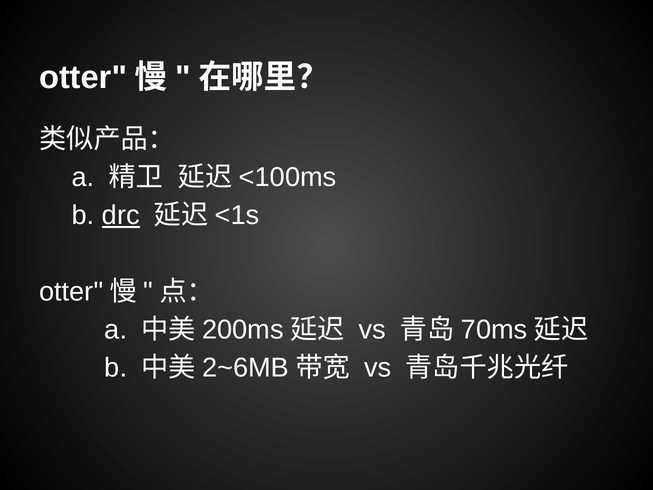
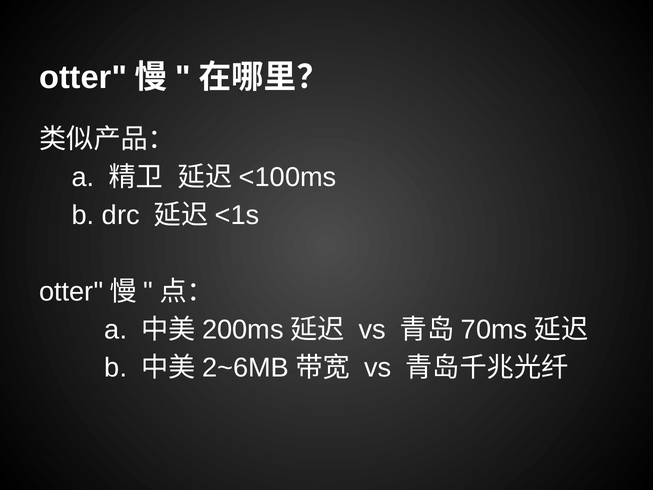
drc underline: present -> none (121, 215)
